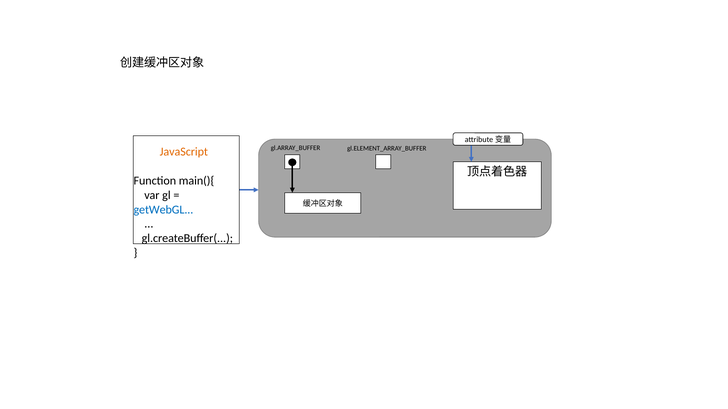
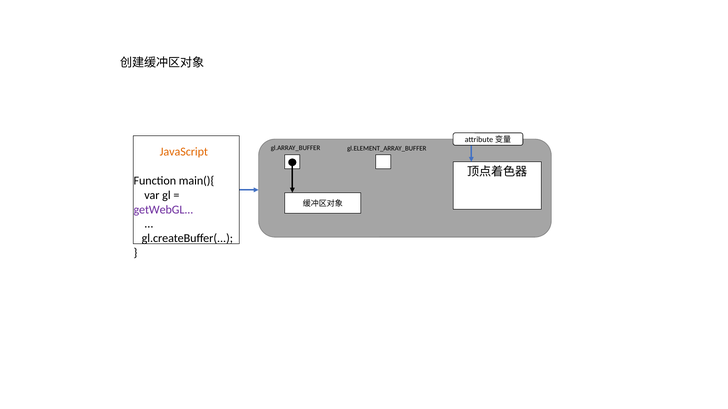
getWebGL colour: blue -> purple (163, 210)
